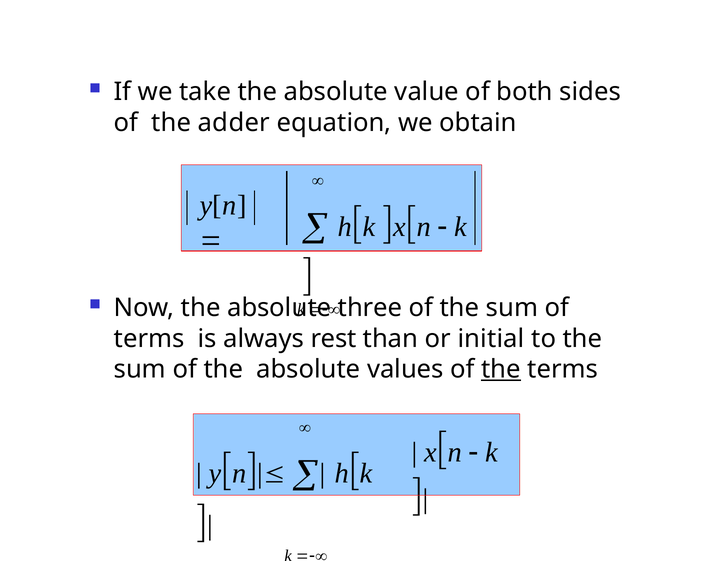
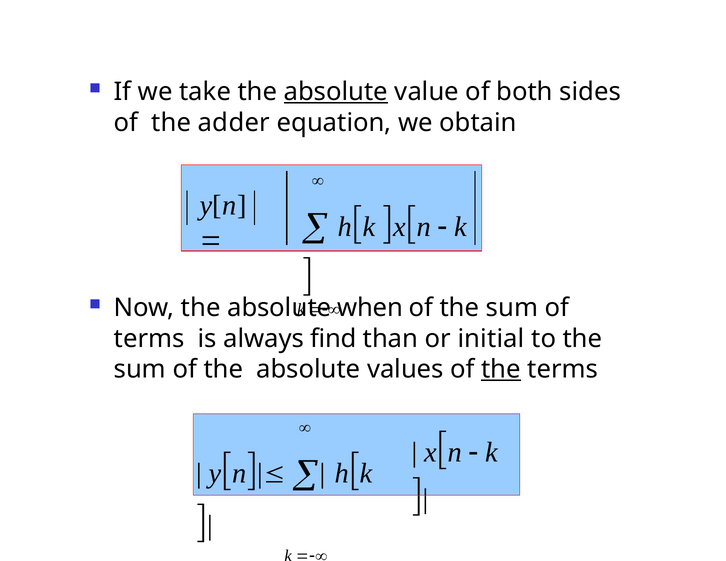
absolute underline: none -> present (336, 92)
three: three -> when (370, 308)
rest: rest -> find (334, 339)
